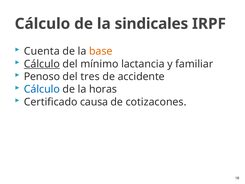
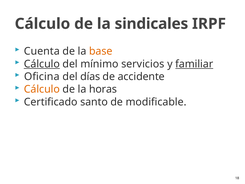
lactancia: lactancia -> servicios (143, 64)
familiar underline: none -> present (194, 64)
Penoso: Penoso -> Oficina (42, 76)
tres: tres -> días (90, 76)
Cálculo colour: blue -> orange (42, 89)
causa: causa -> santo (94, 102)
cotizacones: cotizacones -> modificable (156, 102)
